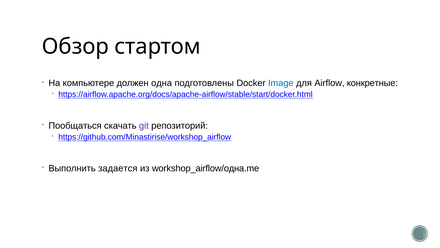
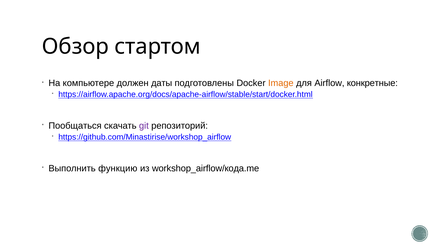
одна: одна -> даты (162, 83)
Image colour: blue -> orange (281, 83)
задается: задается -> функцию (118, 168)
workshop_airflow/одна.me: workshop_airflow/одна.me -> workshop_airflow/кода.me (206, 168)
